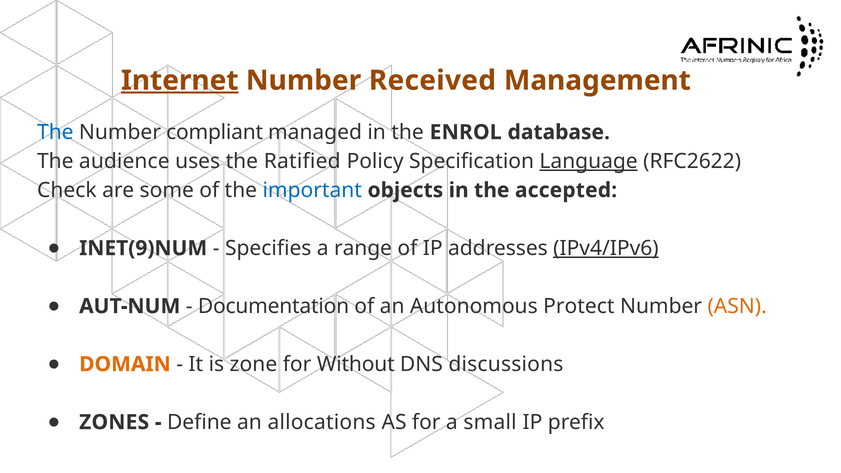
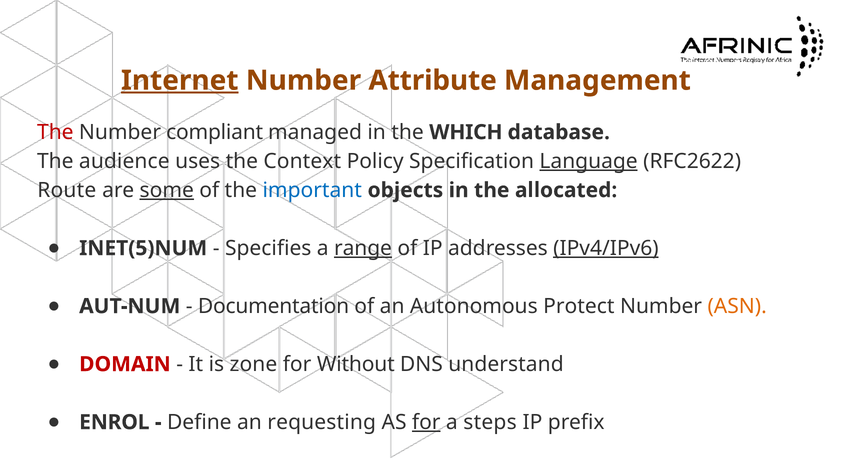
Received: Received -> Attribute (433, 81)
The colour: blue -> red (55, 132)
ENROL: ENROL -> WHICH (466, 132)
Ratified: Ratified -> Context (302, 161)
Check: Check -> Route (67, 190)
some underline: none -> present (167, 190)
accepted: accepted -> allocated (566, 190)
INET(9)NUM: INET(9)NUM -> INET(5)NUM (143, 248)
range underline: none -> present (363, 248)
DOMAIN colour: orange -> red (125, 364)
discussions: discussions -> understand (506, 364)
ZONES: ZONES -> ENROL (114, 422)
allocations: allocations -> requesting (322, 422)
for underline: none -> present (426, 422)
small: small -> steps (490, 422)
